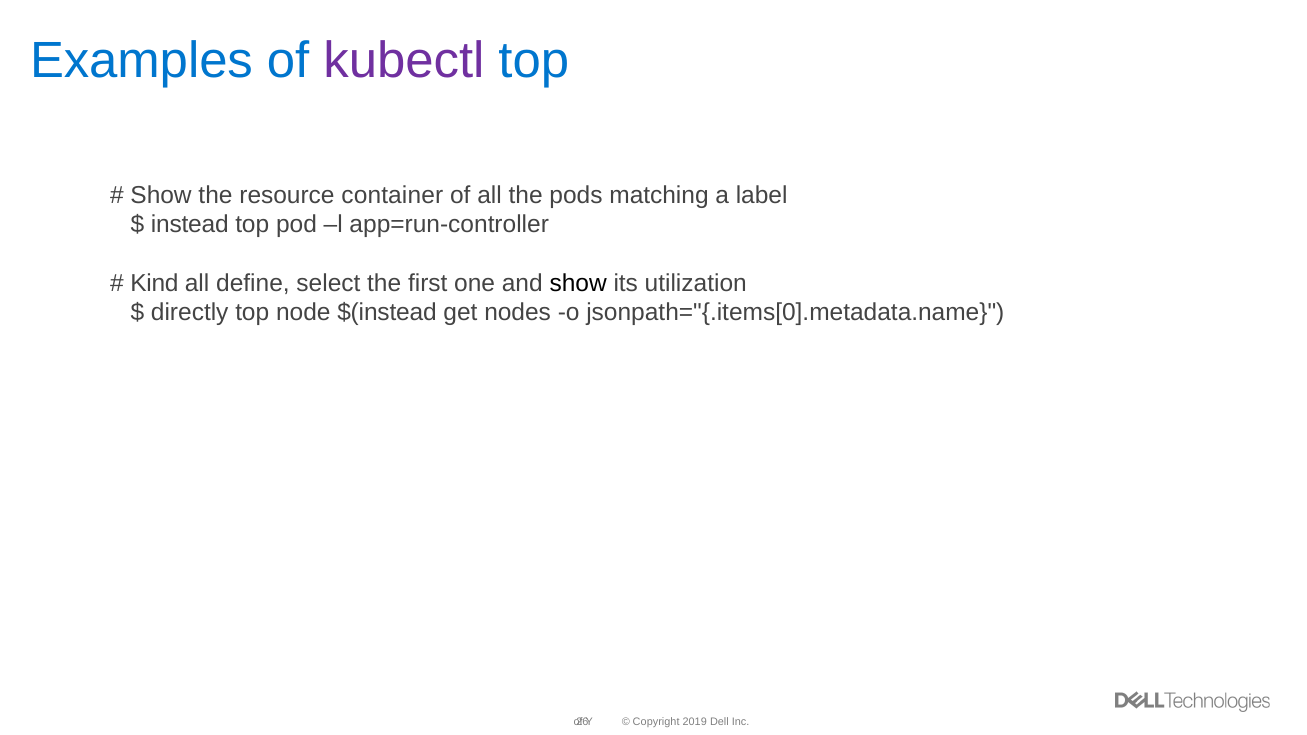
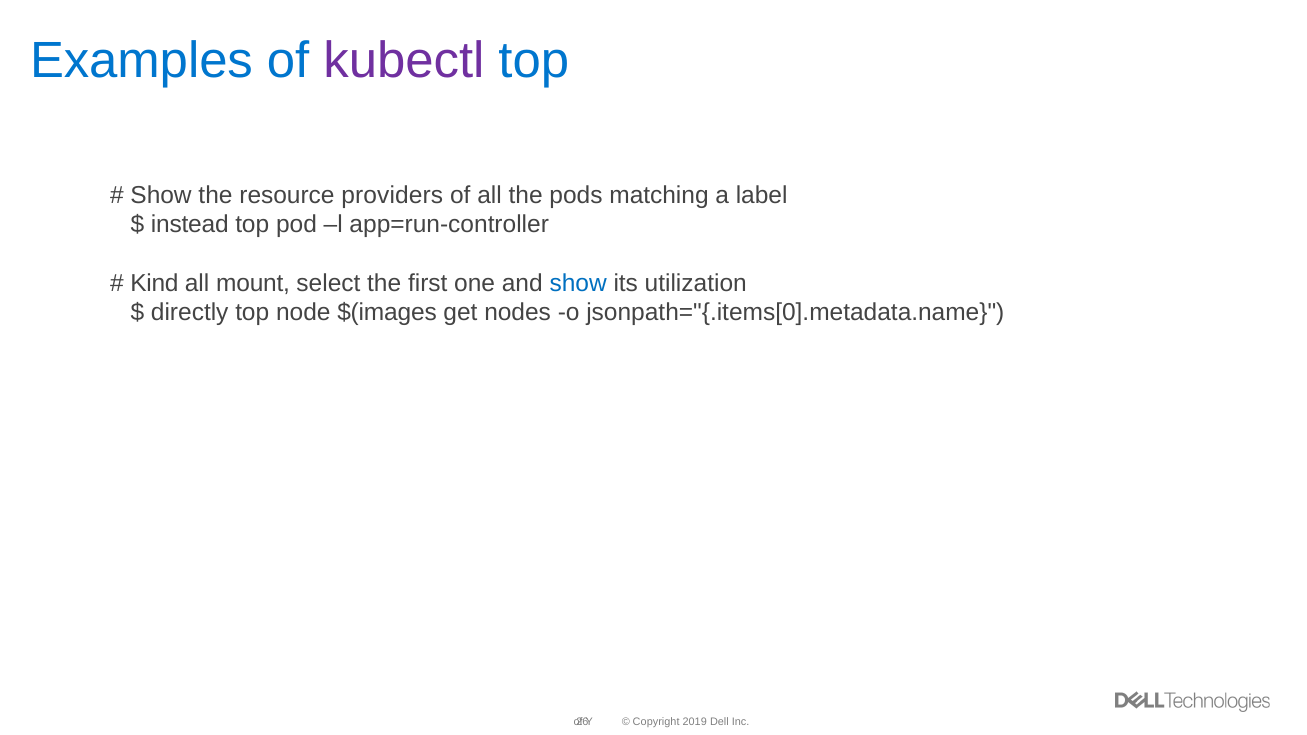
container: container -> providers (392, 195)
define: define -> mount (253, 283)
show colour: black -> blue (578, 283)
$(instead: $(instead -> $(images (387, 313)
